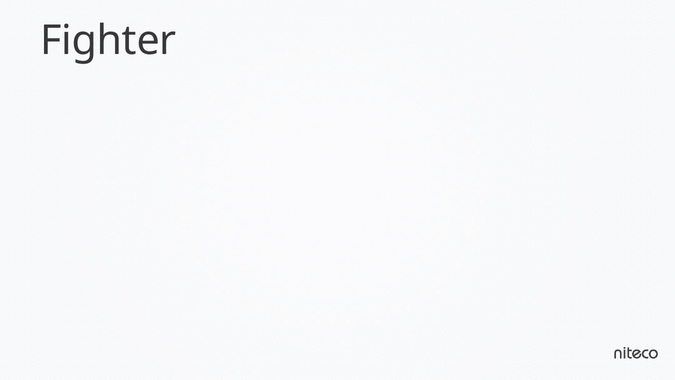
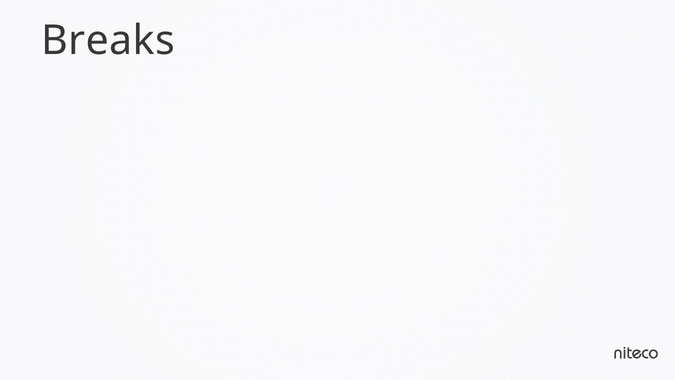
Fighter: Fighter -> Breaks (108, 41)
